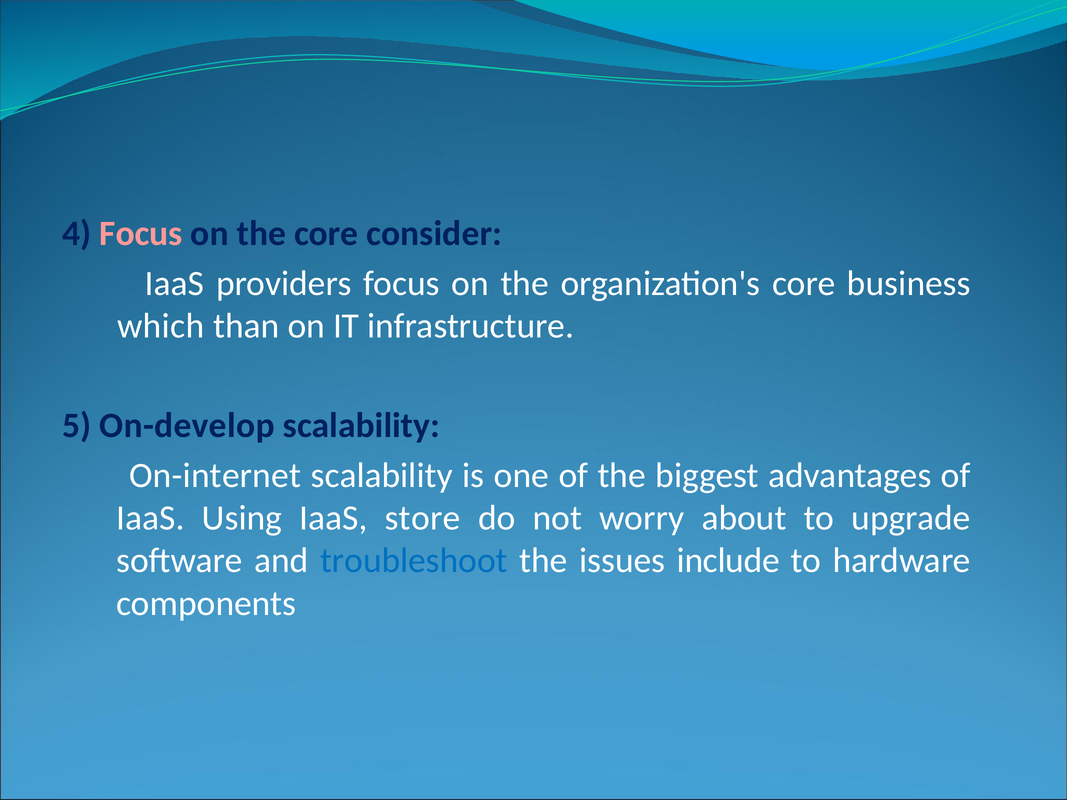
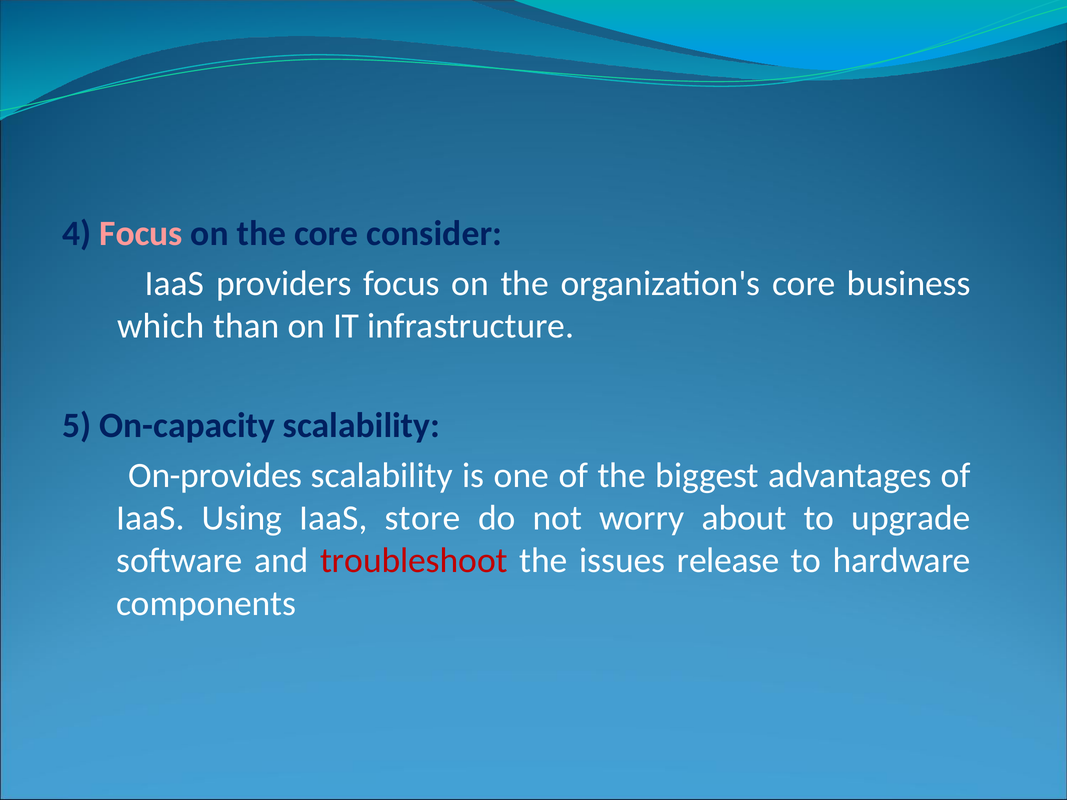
On-develop: On-develop -> On-capacity (187, 426)
On-internet: On-internet -> On-provides (215, 475)
troubleshoot colour: blue -> red (414, 561)
include: include -> release (728, 561)
